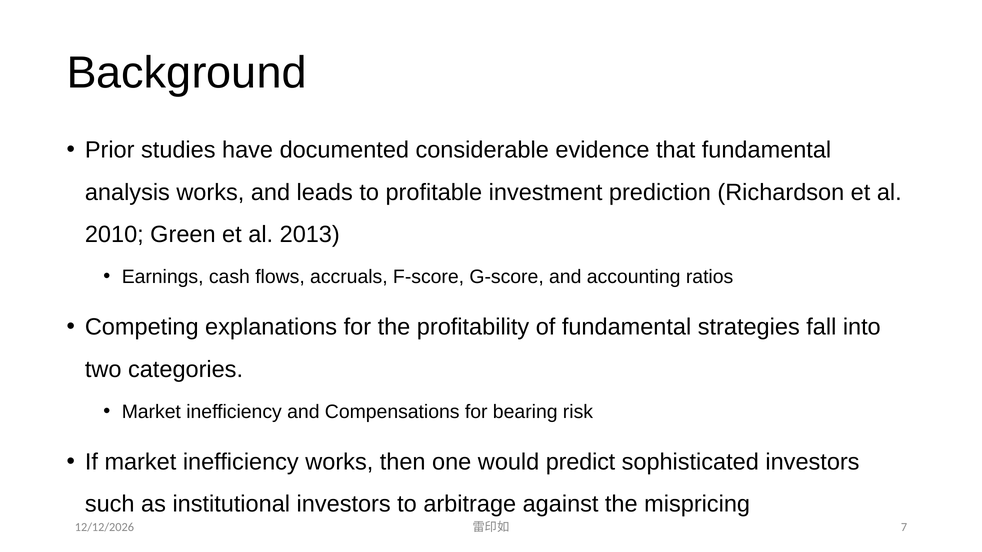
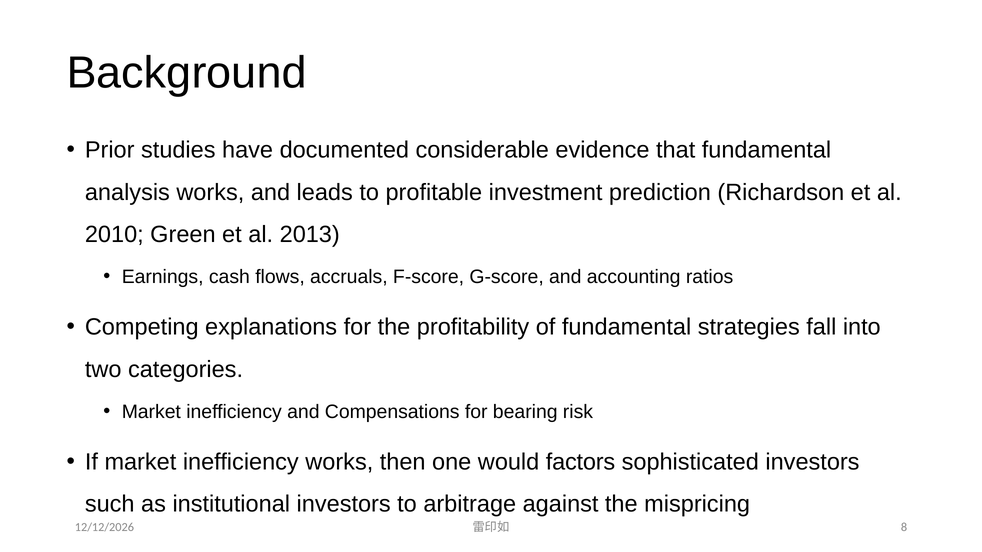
predict: predict -> factors (581, 462)
7: 7 -> 8 (904, 527)
